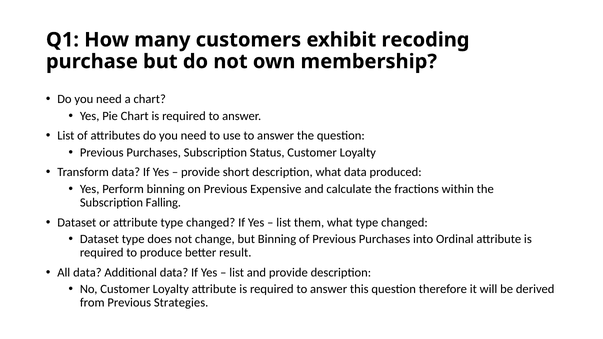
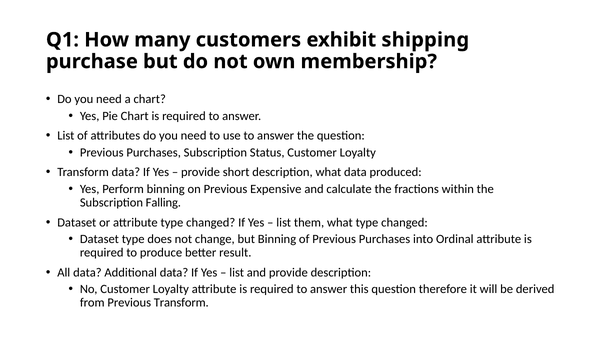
recoding: recoding -> shipping (425, 40)
Previous Strategies: Strategies -> Transform (181, 303)
